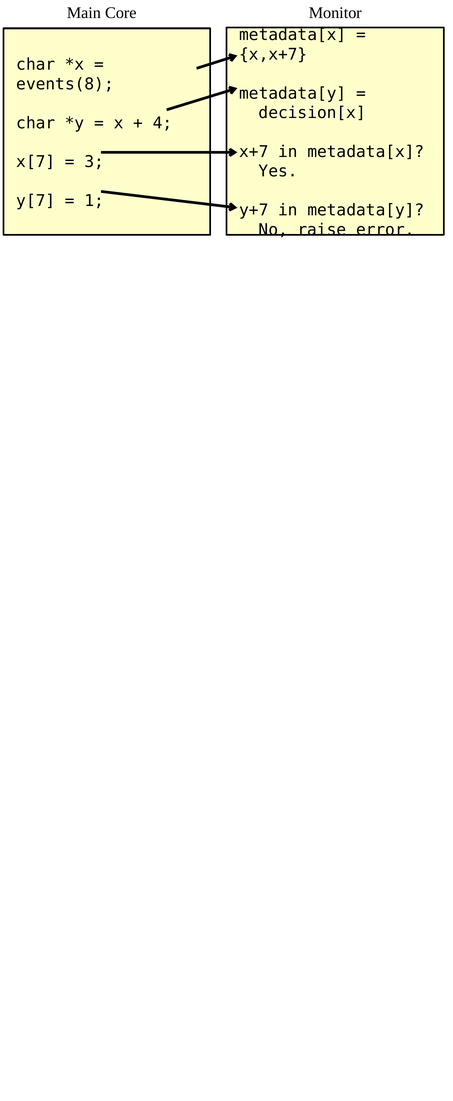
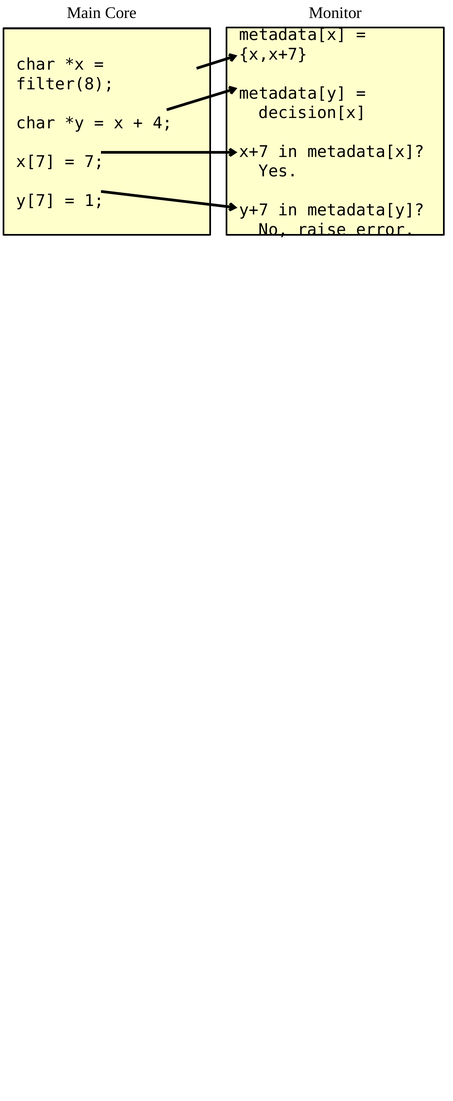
events(8: events(8 -> filter(8 (65, 84)
3: 3 -> 7 (94, 162)
